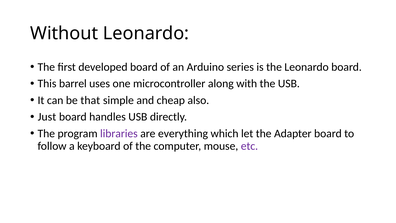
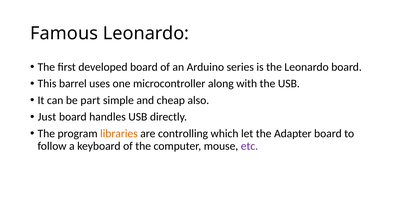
Without: Without -> Famous (64, 33)
that: that -> part (90, 100)
libraries colour: purple -> orange (119, 133)
everything: everything -> controlling (183, 133)
